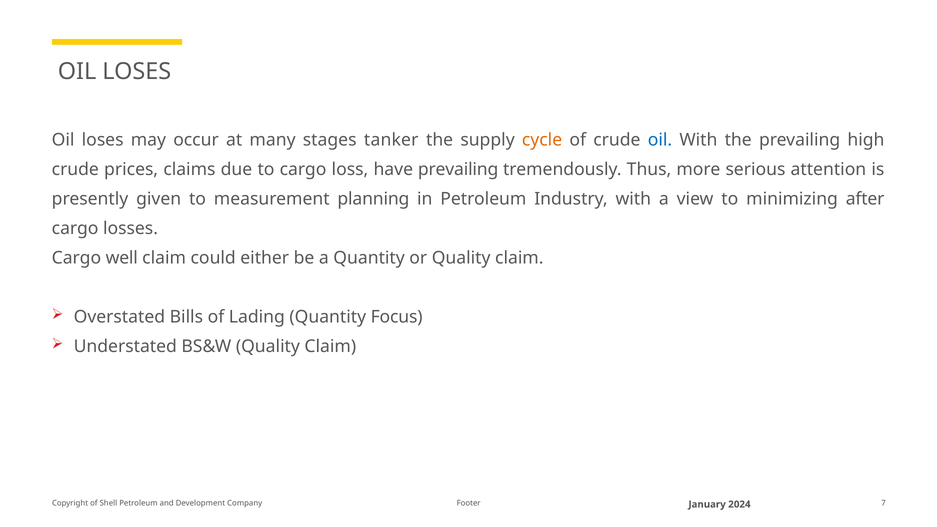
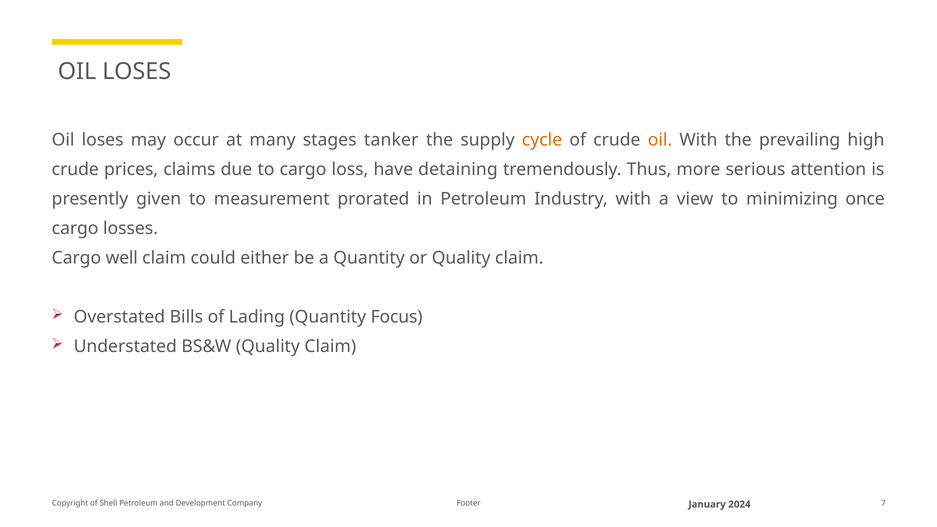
oil colour: blue -> orange (660, 140)
have prevailing: prevailing -> detaining (458, 169)
planning: planning -> prorated (373, 199)
after: after -> once (865, 199)
